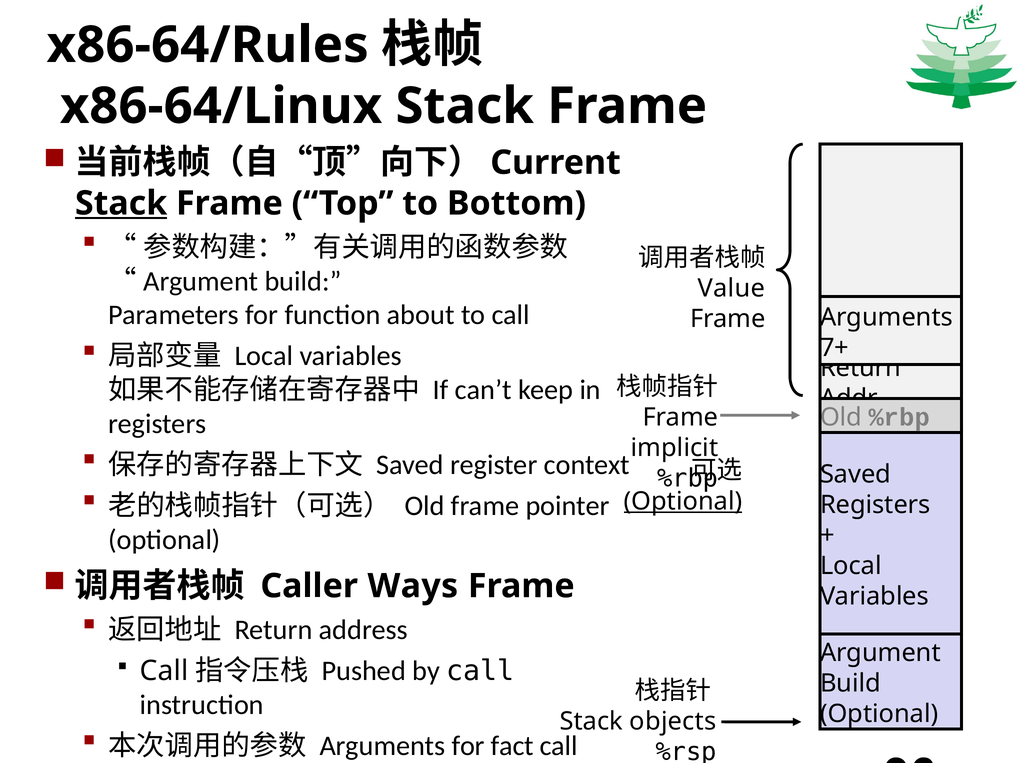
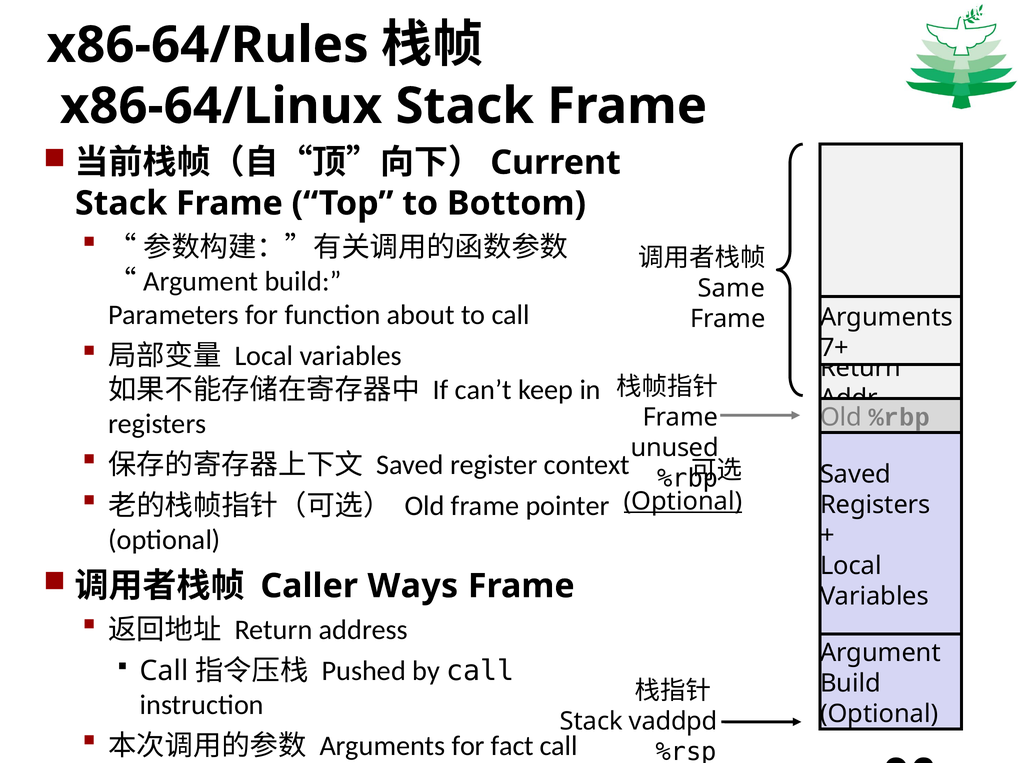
Stack underline: present -> none (121, 203)
Value: Value -> Same (731, 288)
implicit: implicit -> unused (675, 448)
objects: objects -> vaddpd (673, 722)
